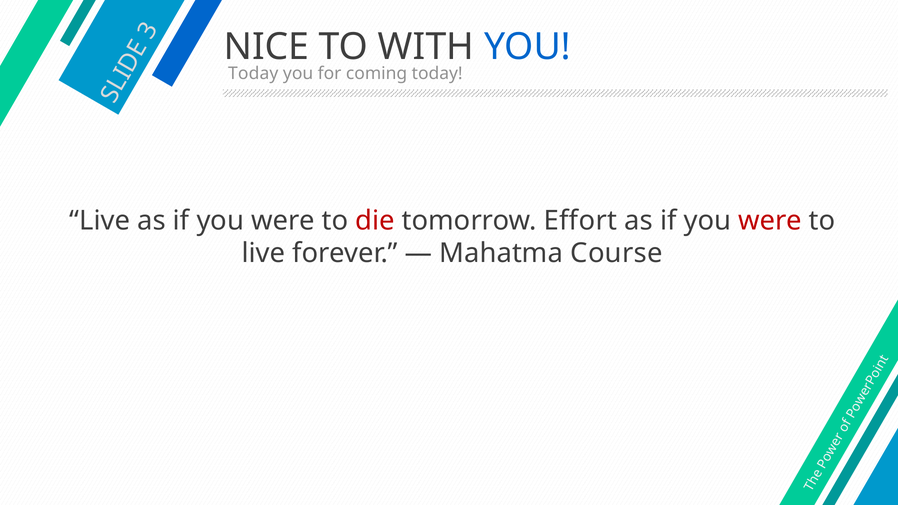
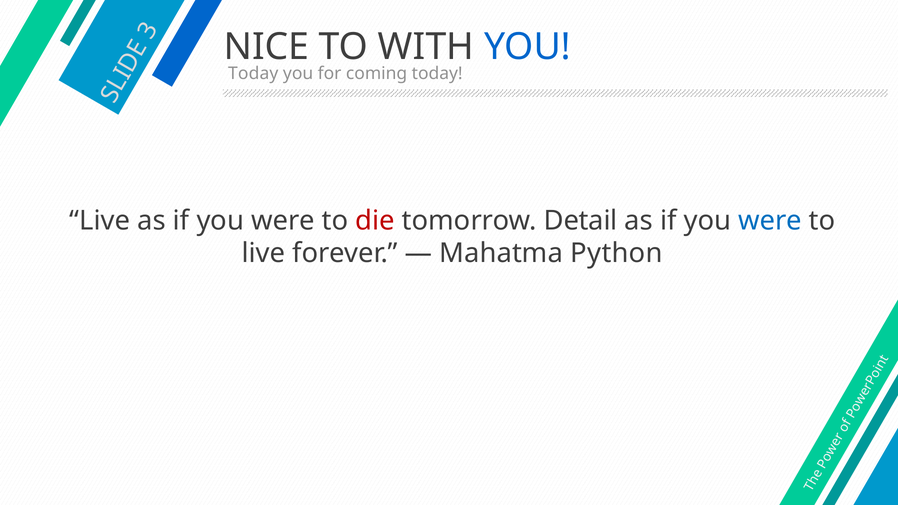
Effort: Effort -> Detail (581, 221)
were colour: red -> blue (770, 221)
Course: Course -> Python (617, 254)
